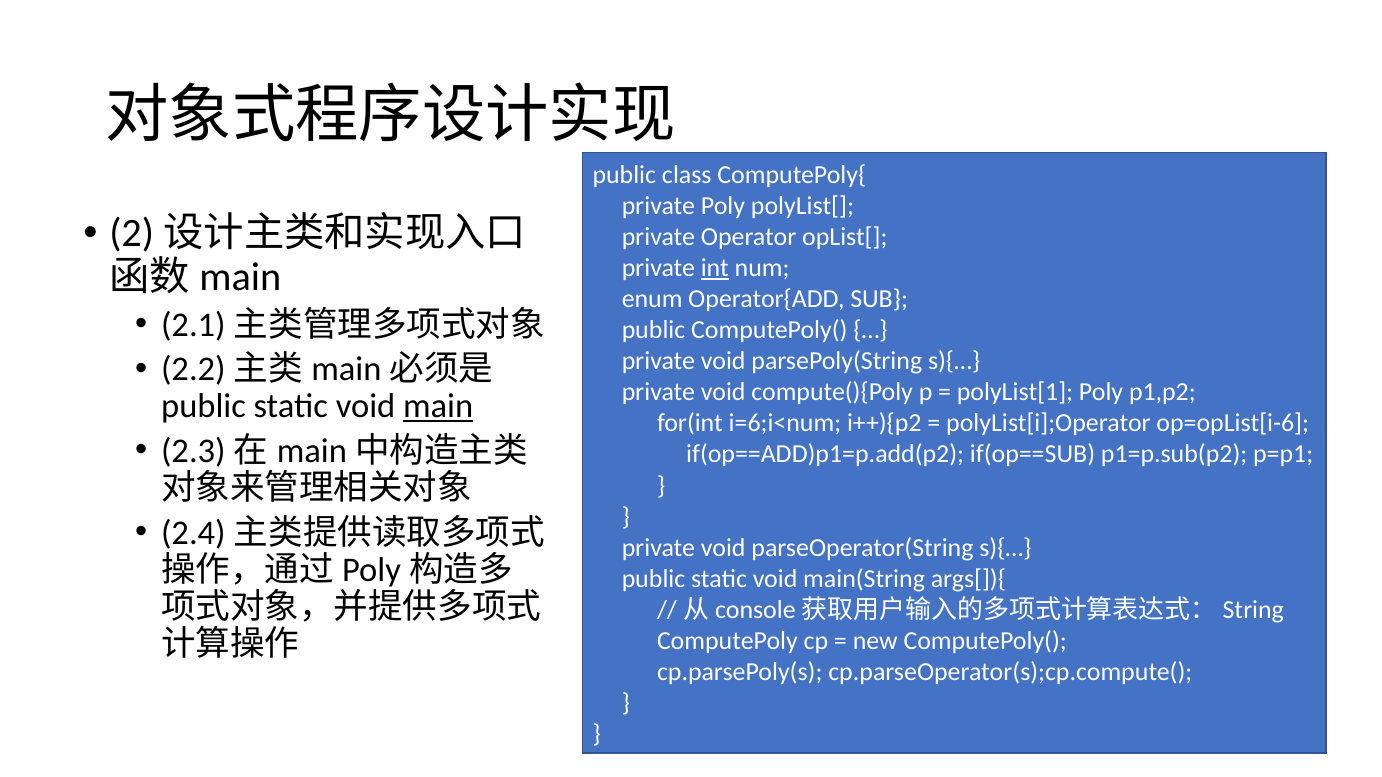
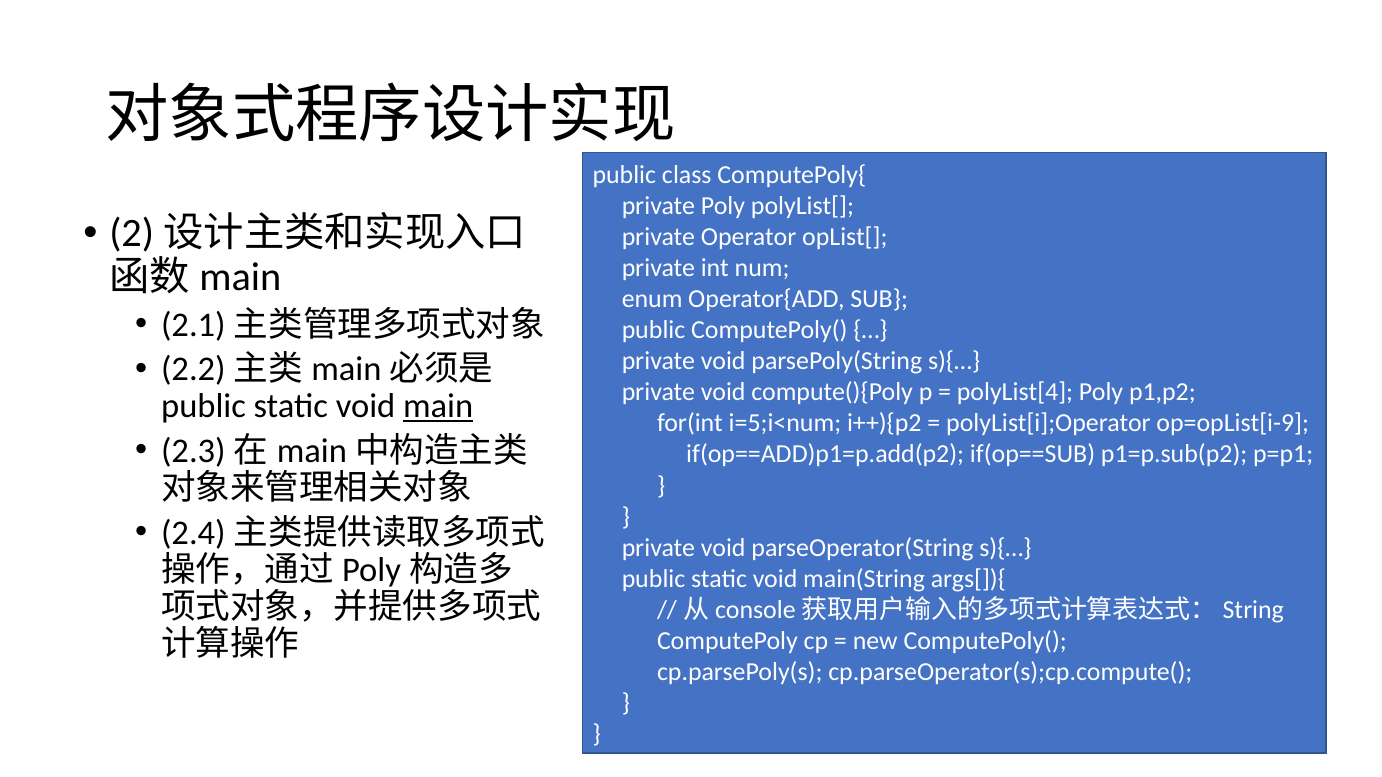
int underline: present -> none (715, 268)
polyList[1: polyList[1 -> polyList[4 (1015, 392)
i=6;i<num: i=6;i<num -> i=5;i<num (785, 424)
op=opList[i-6: op=opList[i-6 -> op=opList[i-9 (1233, 424)
